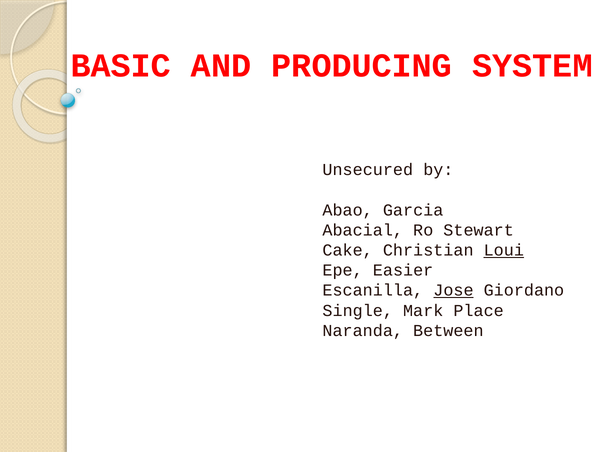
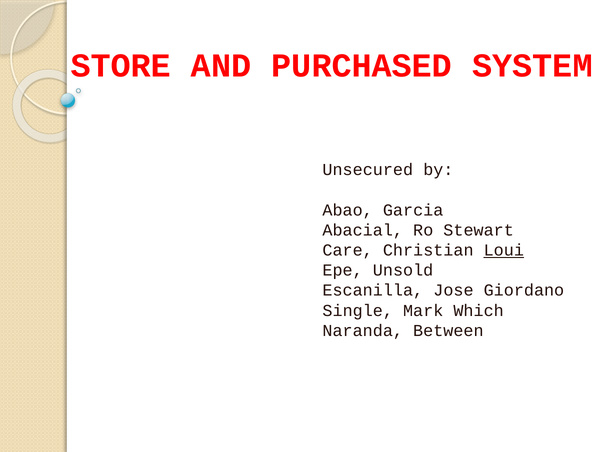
BASIC: BASIC -> STORE (121, 66)
PRODUCING: PRODUCING -> PURCHASED (362, 66)
Cake: Cake -> Care (348, 250)
Easier: Easier -> Unsold (403, 271)
Jose underline: present -> none (453, 291)
Place: Place -> Which (479, 311)
